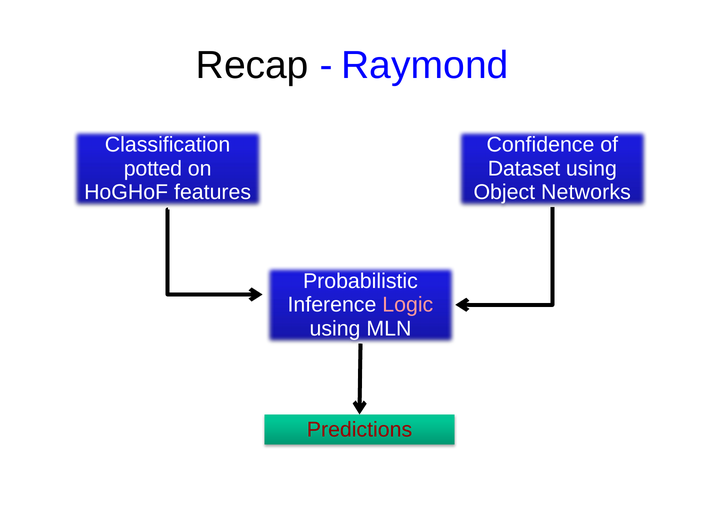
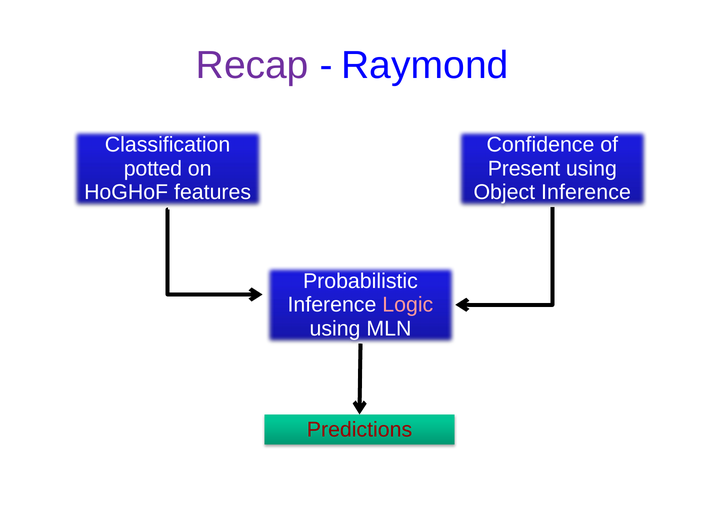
Recap colour: black -> purple (252, 65)
Dataset: Dataset -> Present (524, 168)
Object Networks: Networks -> Inference (586, 192)
